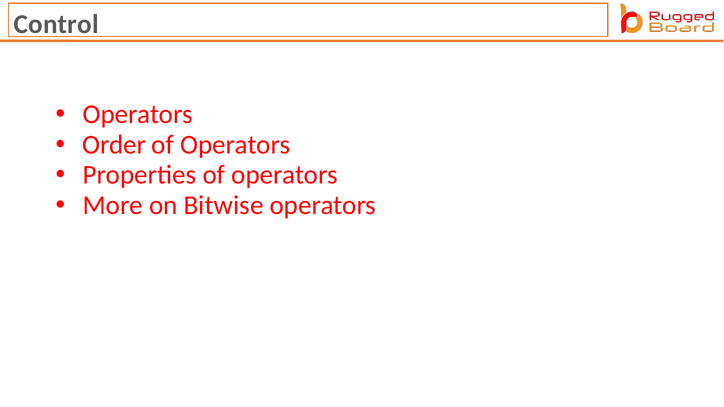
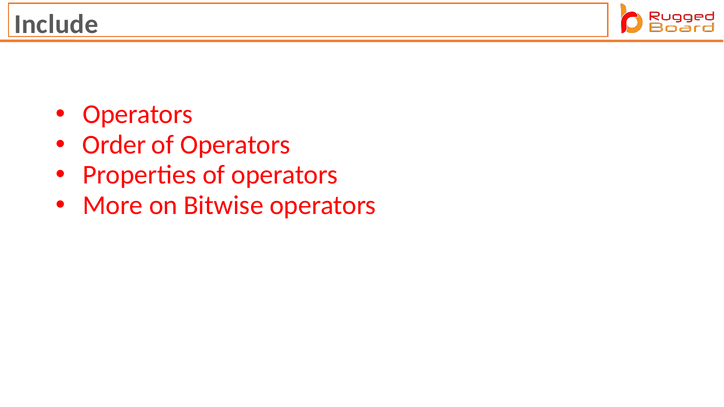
Control: Control -> Include (56, 24)
